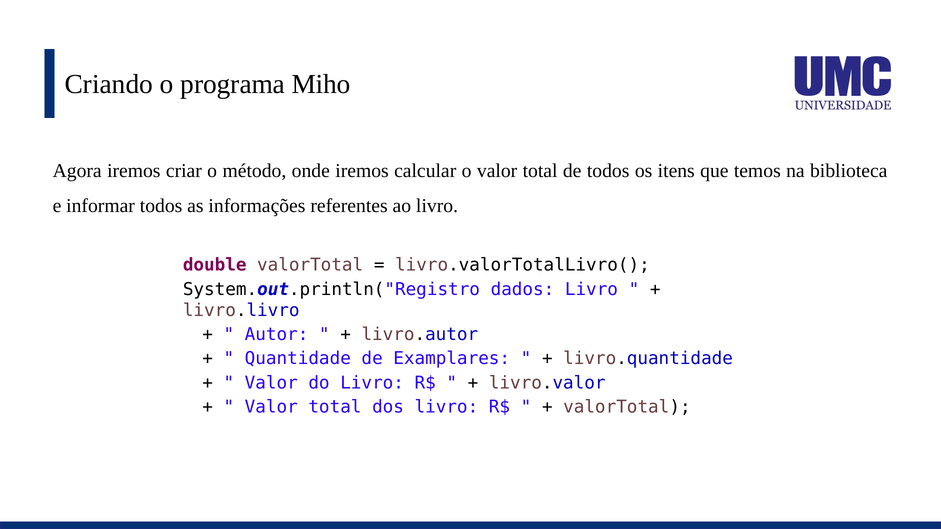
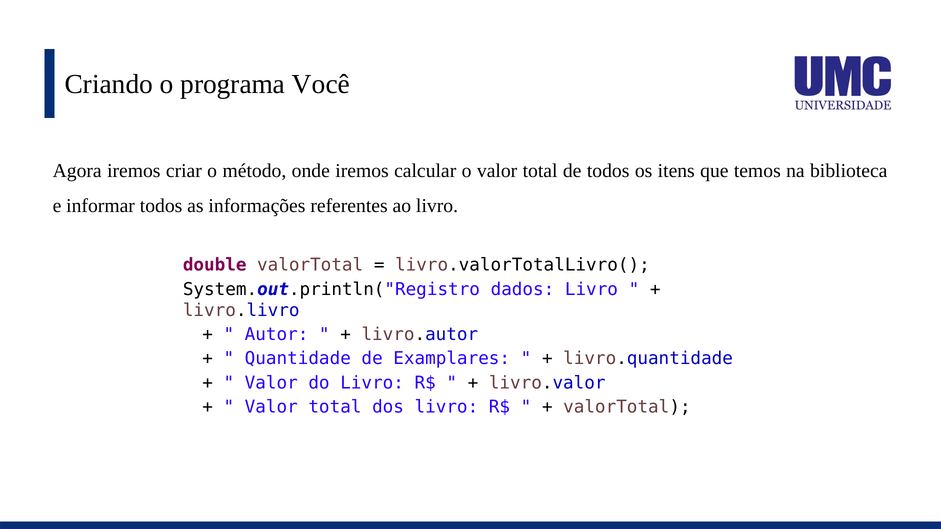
Miho: Miho -> Você (321, 84)
